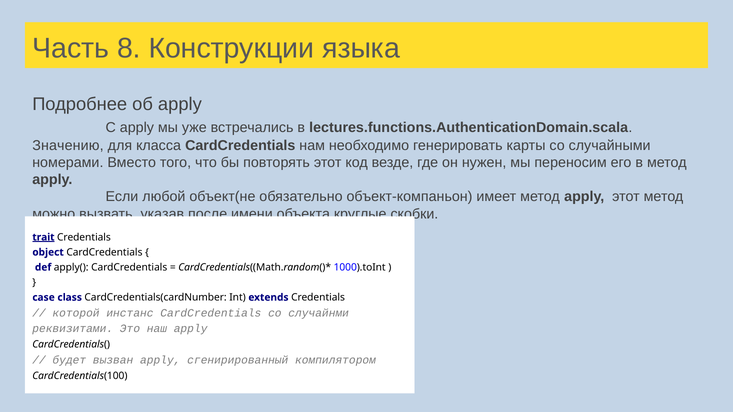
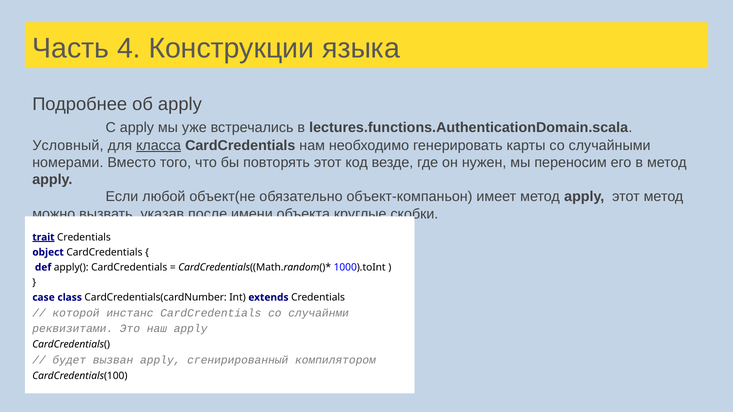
8: 8 -> 4 (129, 49)
Значению: Значению -> Условный (68, 146)
класса underline: none -> present (159, 146)
